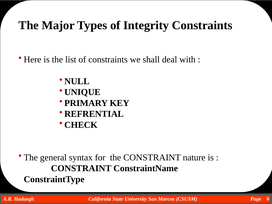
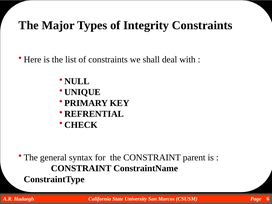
nature: nature -> parent (194, 157)
